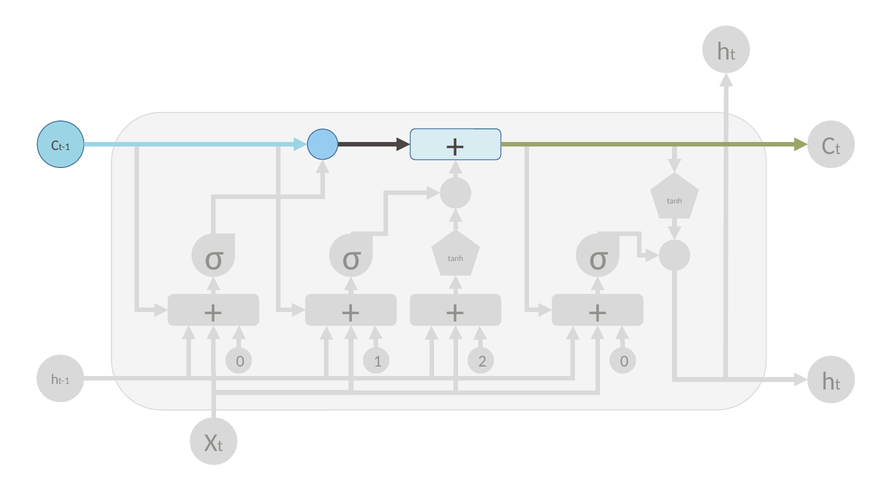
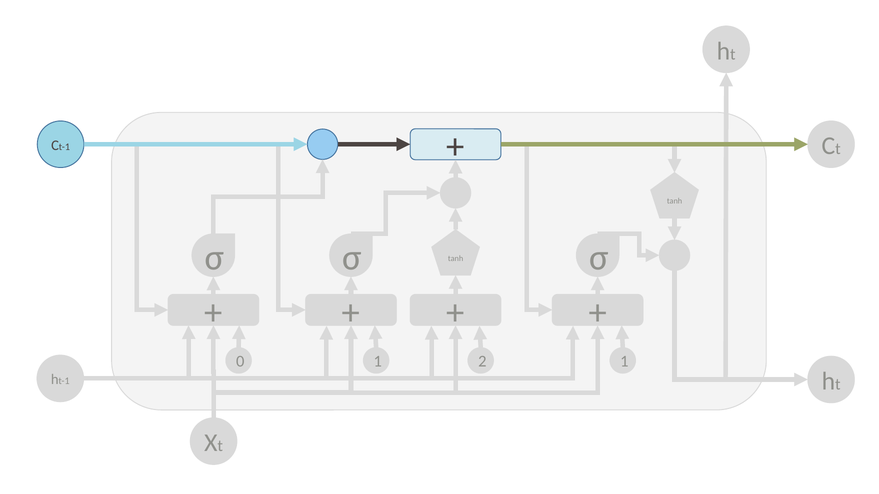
0: 0 -> 1 (624, 362)
